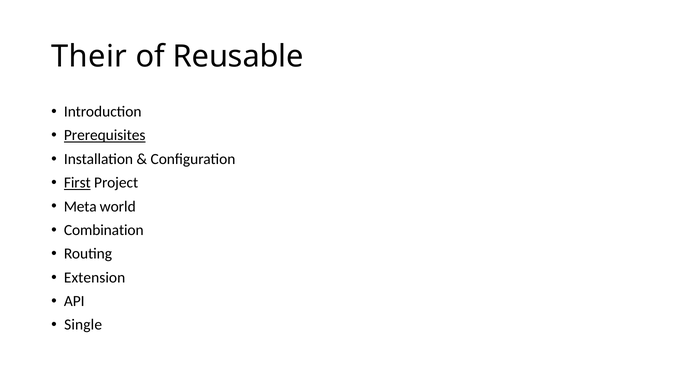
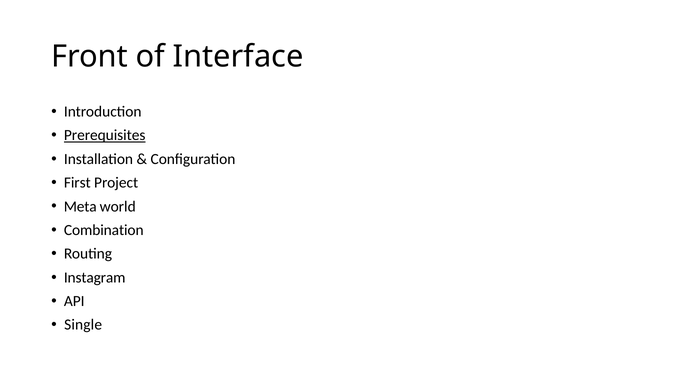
Their: Their -> Front (90, 57)
Reusable: Reusable -> Interface (238, 57)
First underline: present -> none (77, 183)
Extension: Extension -> Instagram (95, 277)
